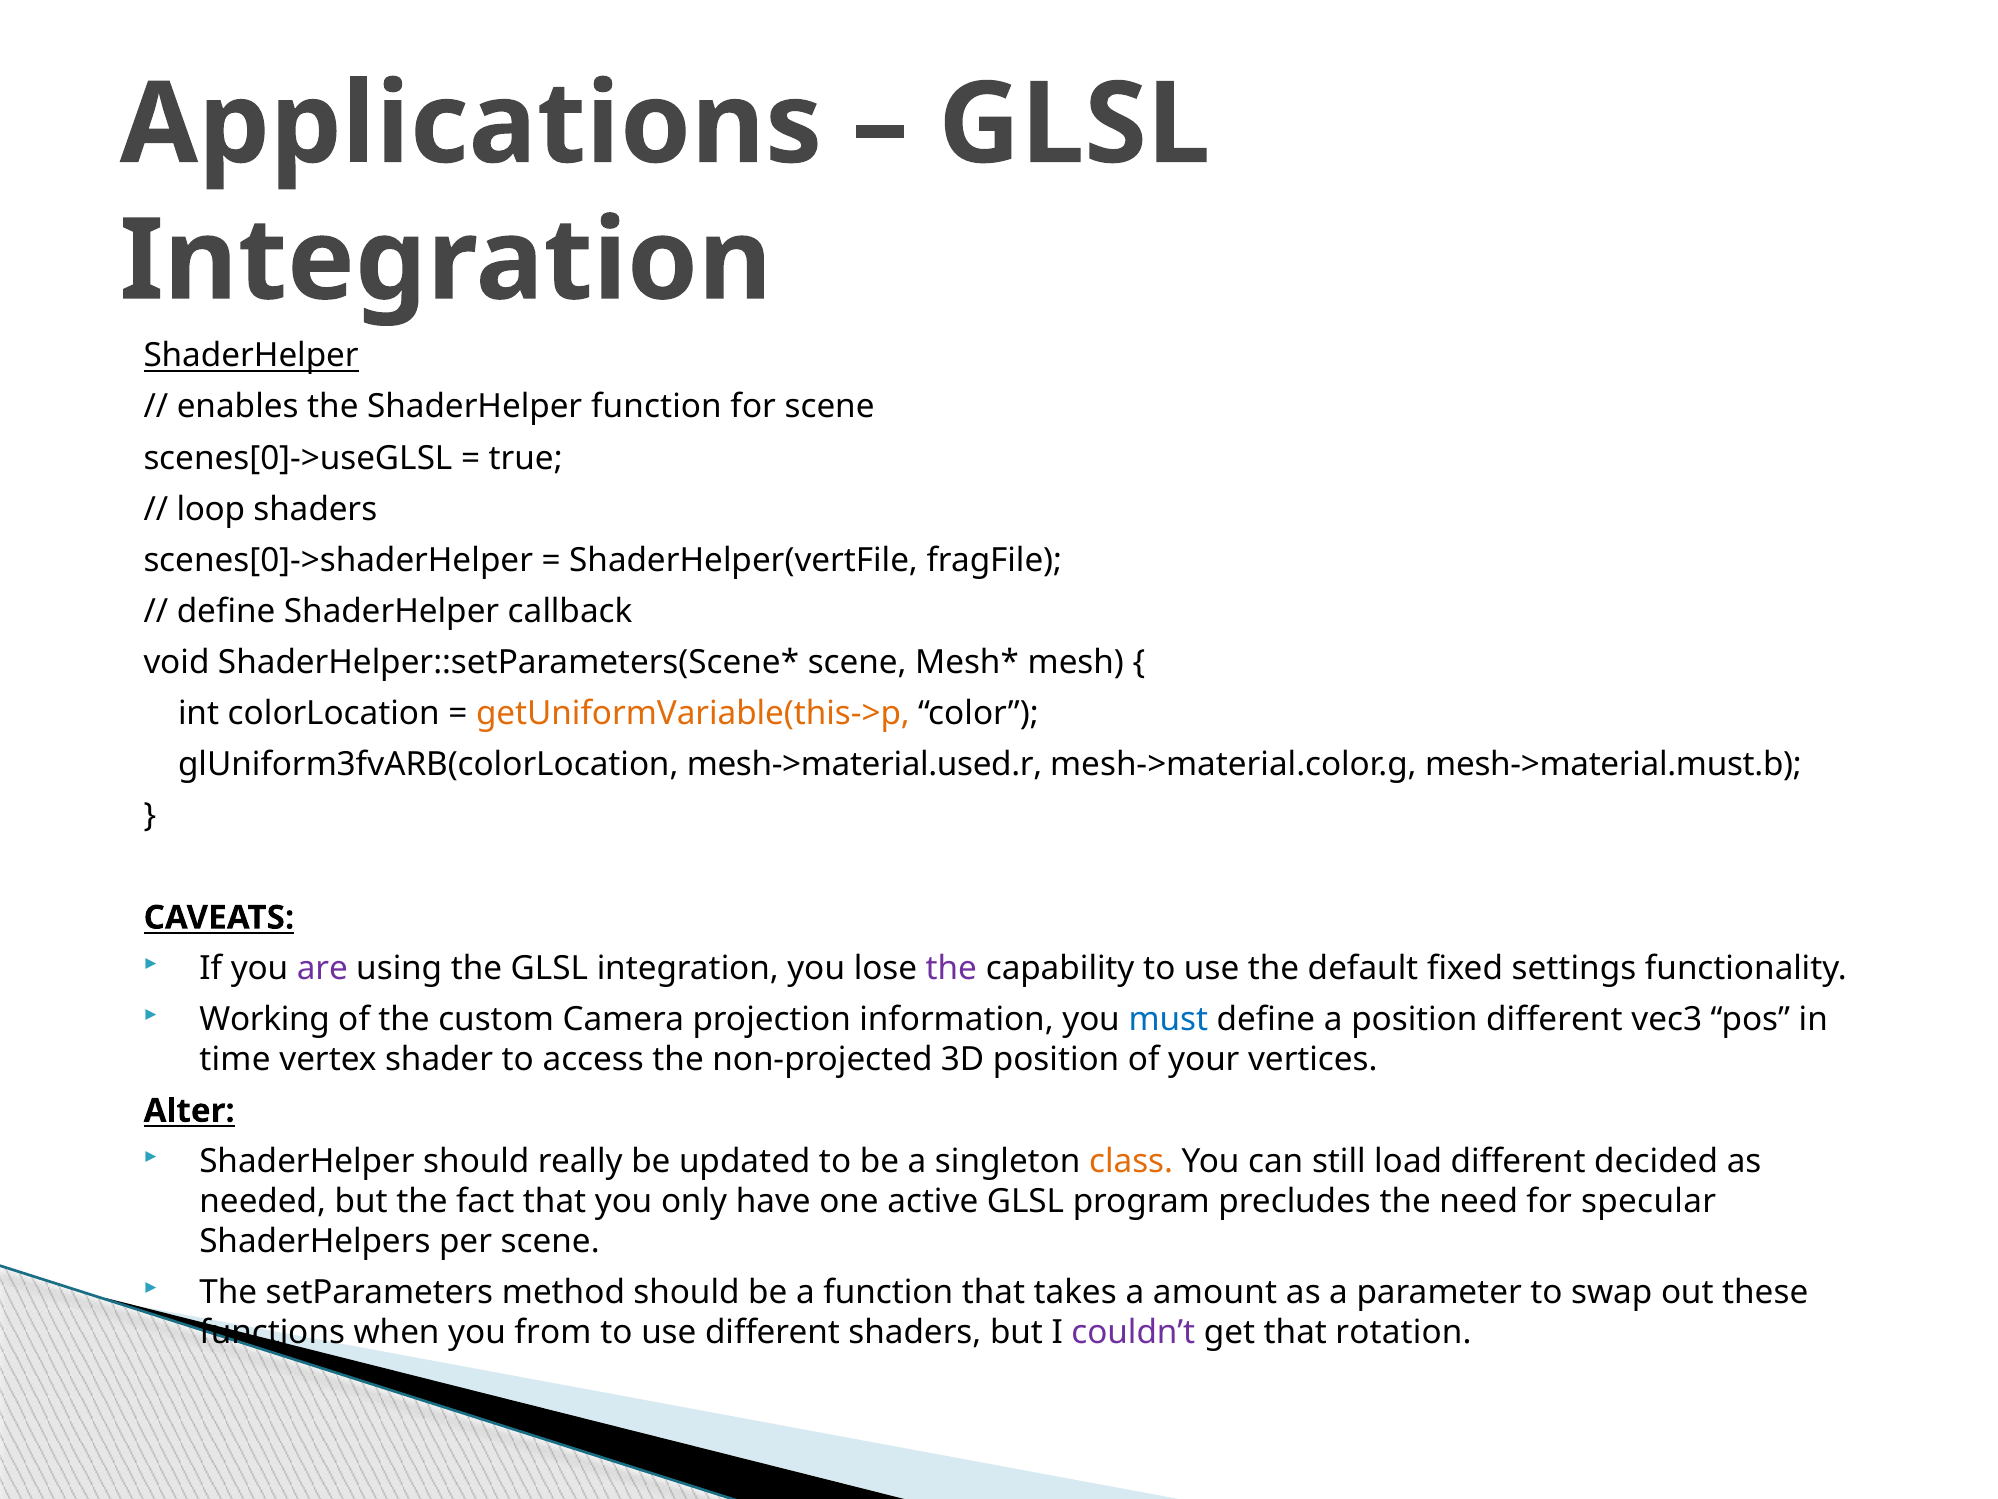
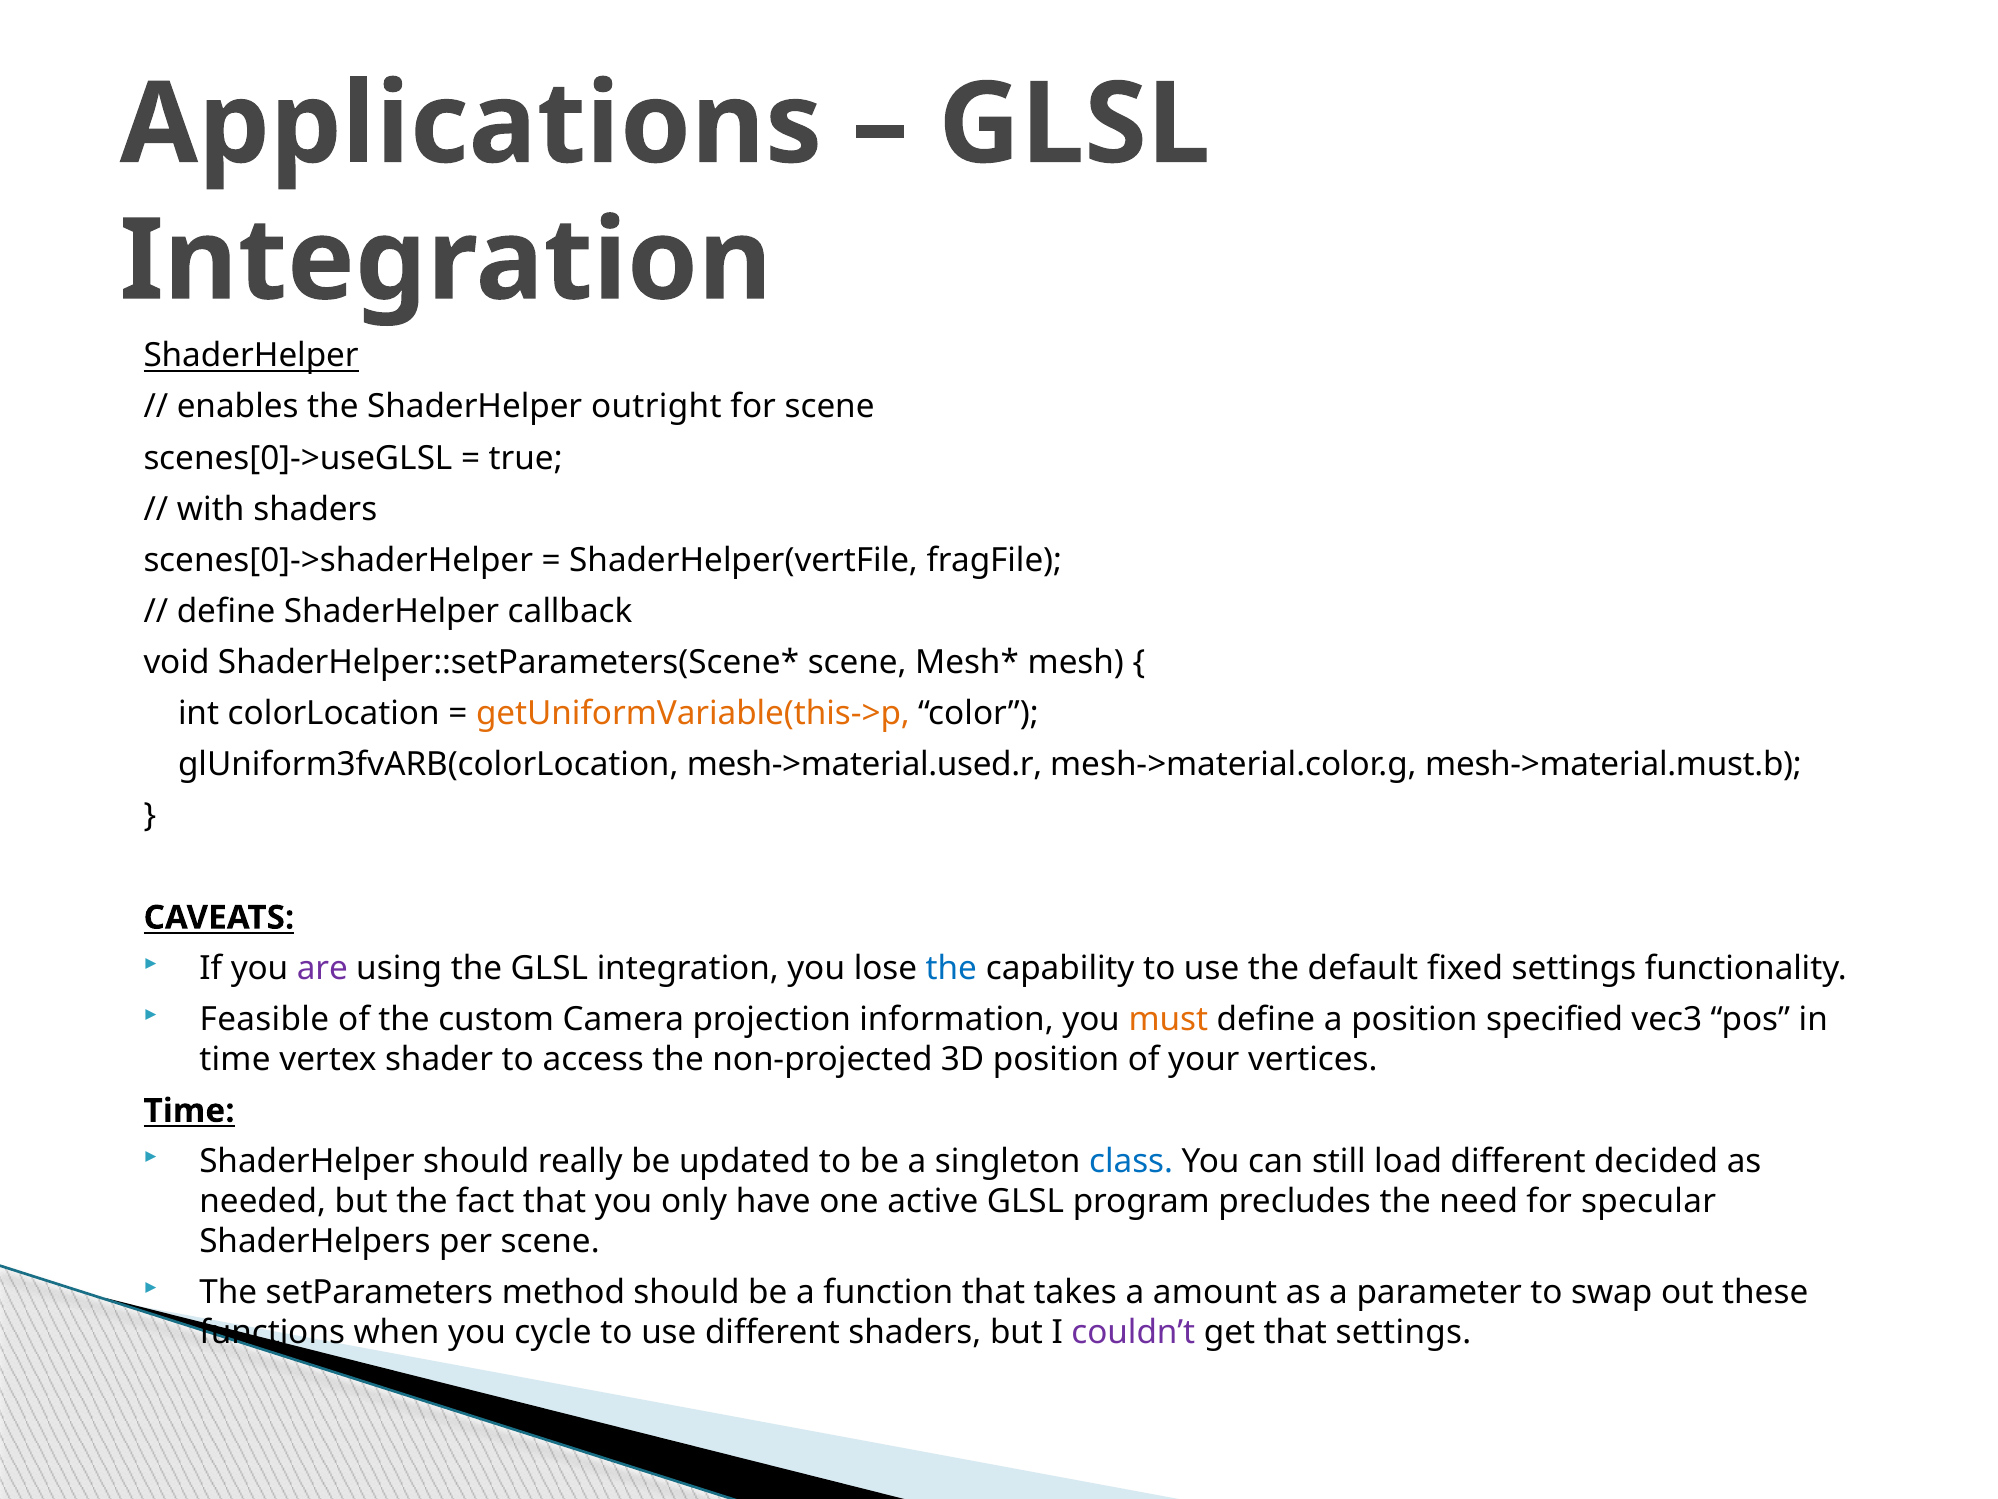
ShaderHelper function: function -> outright (656, 407)
loop: loop -> with (211, 509)
the colour: purple -> blue (951, 968)
Working: Working -> Feasible (264, 1019)
must colour: blue -> orange (1168, 1019)
position different: different -> specified (1555, 1019)
Alter: Alter -> Time (189, 1110)
class colour: orange -> blue (1131, 1162)
from: from -> cycle (553, 1332)
that rotation: rotation -> settings (1403, 1332)
